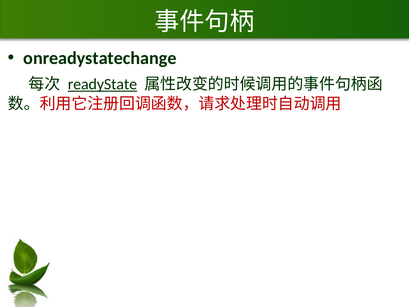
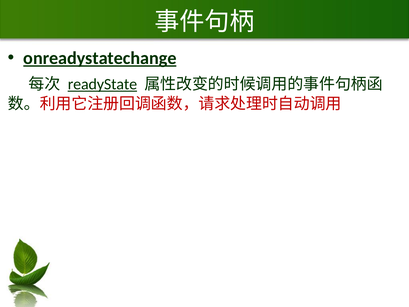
onreadystatechange underline: none -> present (100, 58)
